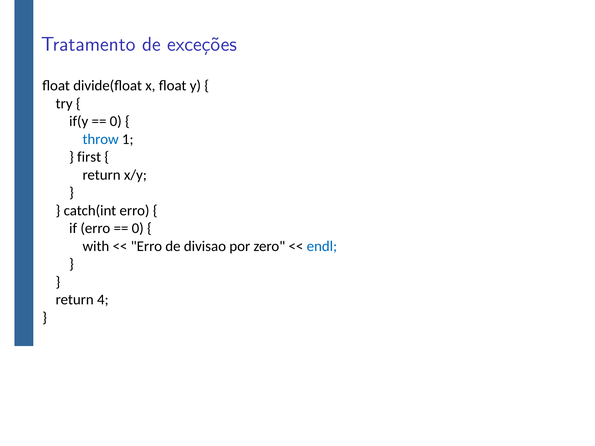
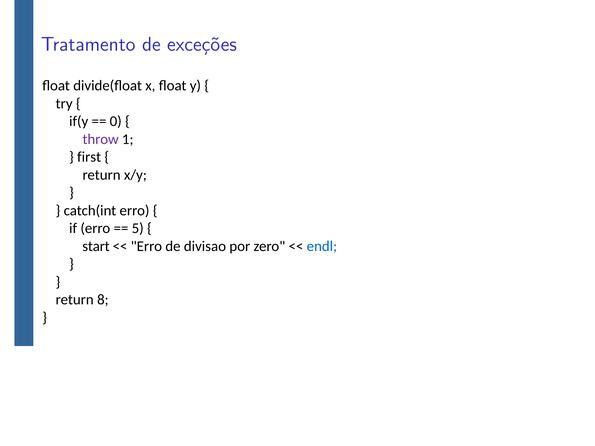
throw colour: blue -> purple (101, 139)
0: 0 -> 5 (138, 229)
with: with -> start (96, 246)
4: 4 -> 8 (103, 300)
